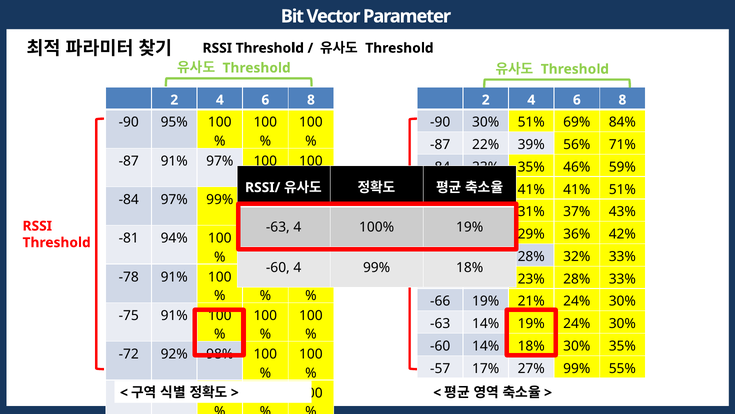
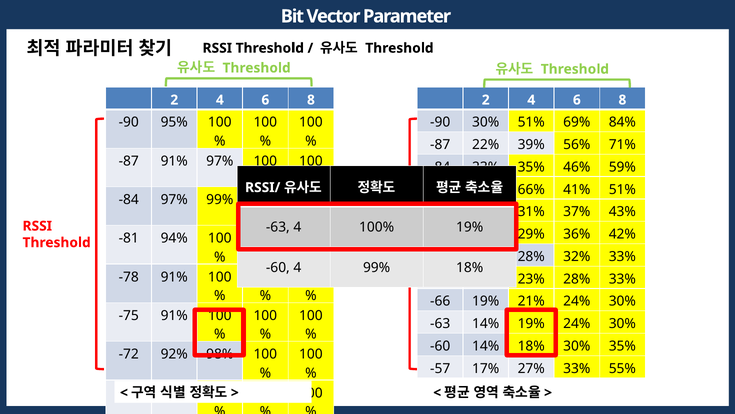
41%: 41% -> 66% (531, 189)
27% 99%: 99% -> 33% (577, 368)
